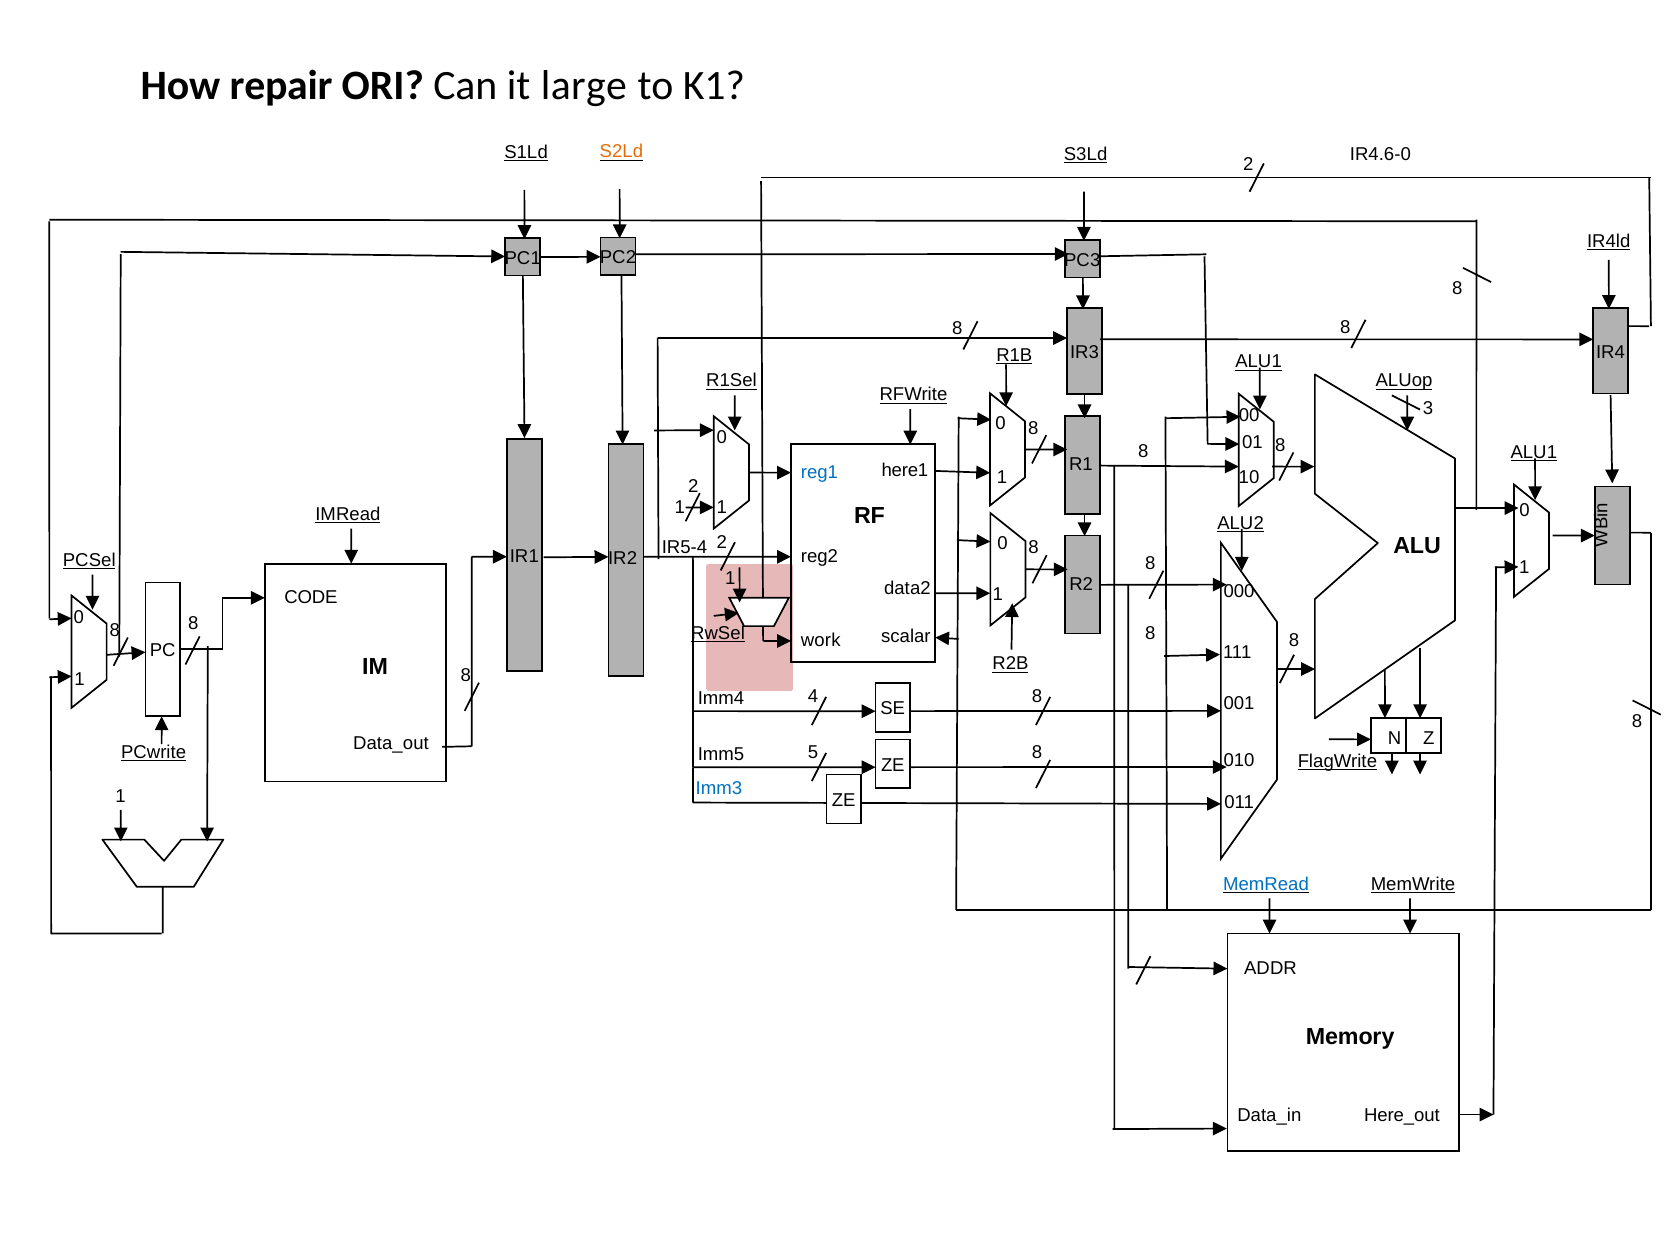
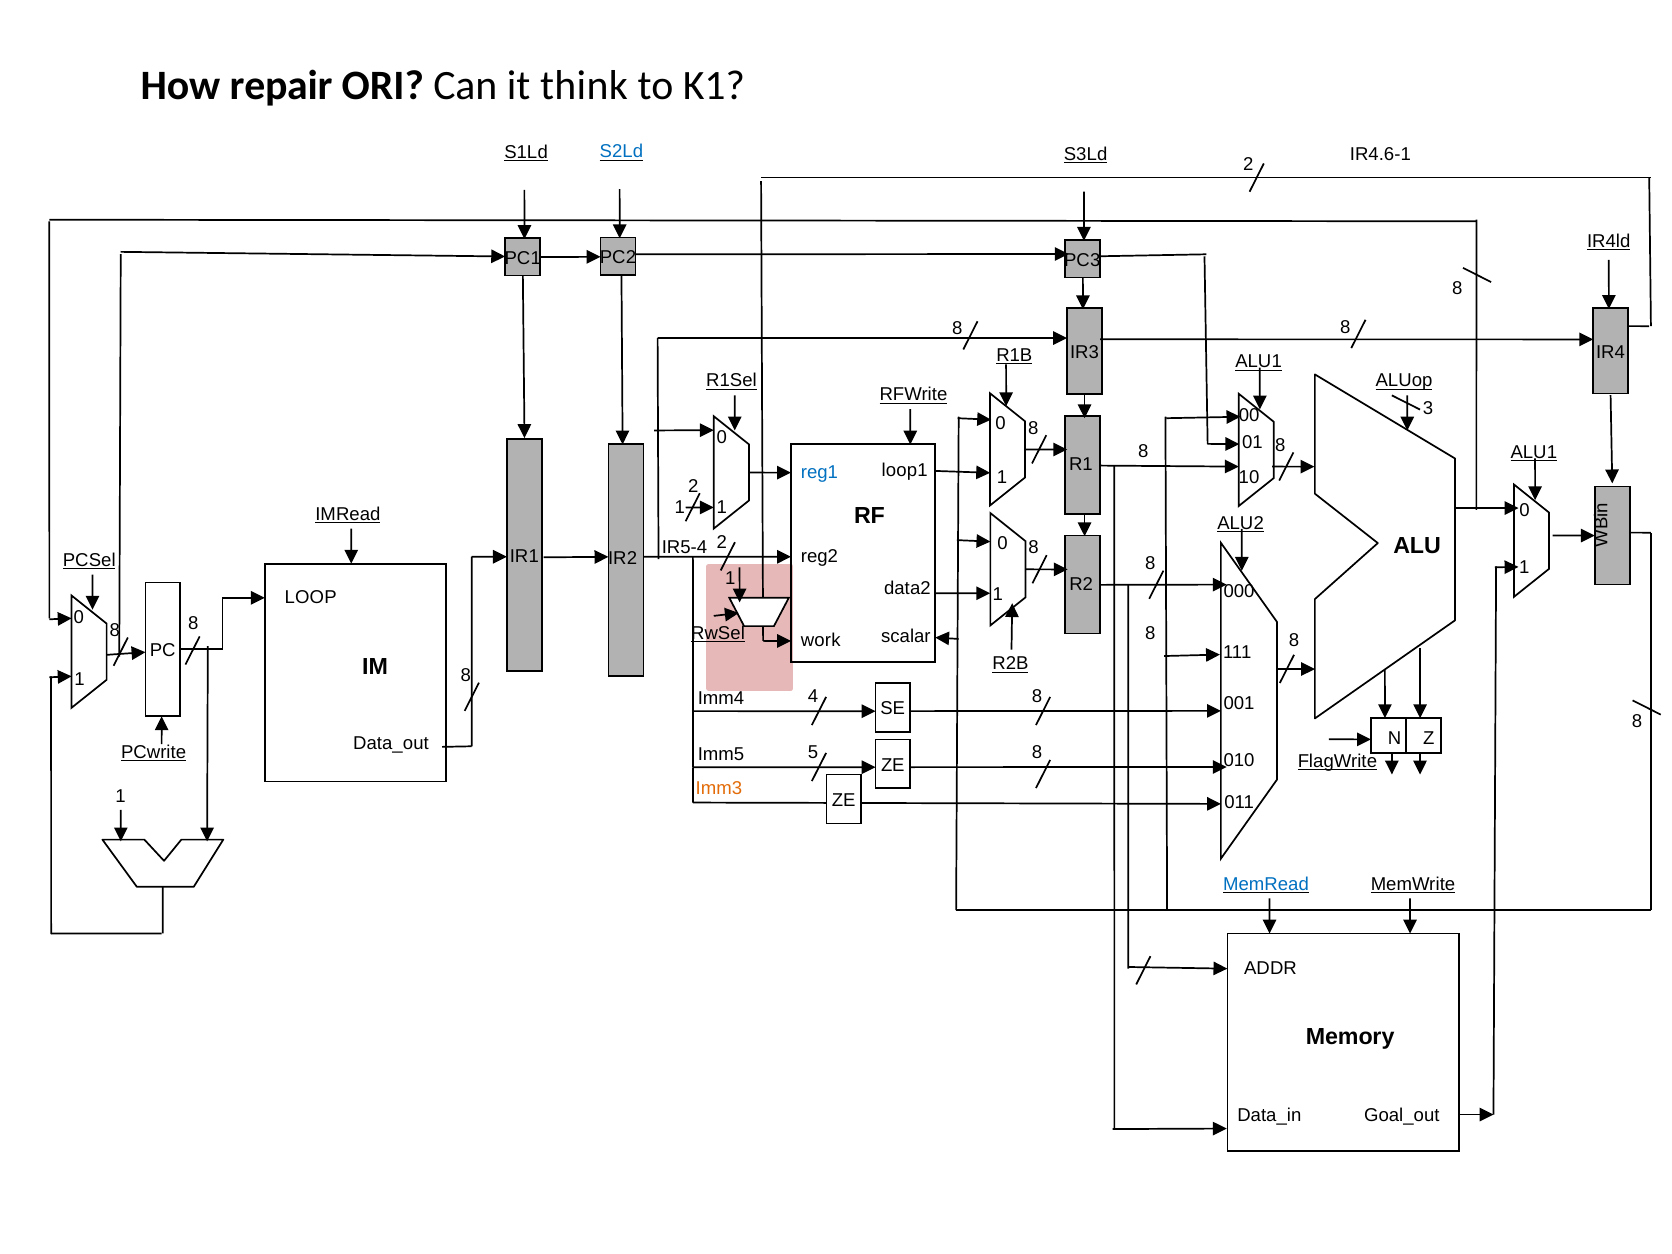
large: large -> think (584, 86)
S2Ld colour: orange -> blue (621, 152)
IR4.6-0: IR4.6-0 -> IR4.6-1 (1380, 154)
here1: here1 -> loop1 (905, 471)
CODE: CODE -> LOOP (311, 597)
Imm3 colour: blue -> orange (719, 788)
Here_out: Here_out -> Goal_out (1402, 1115)
